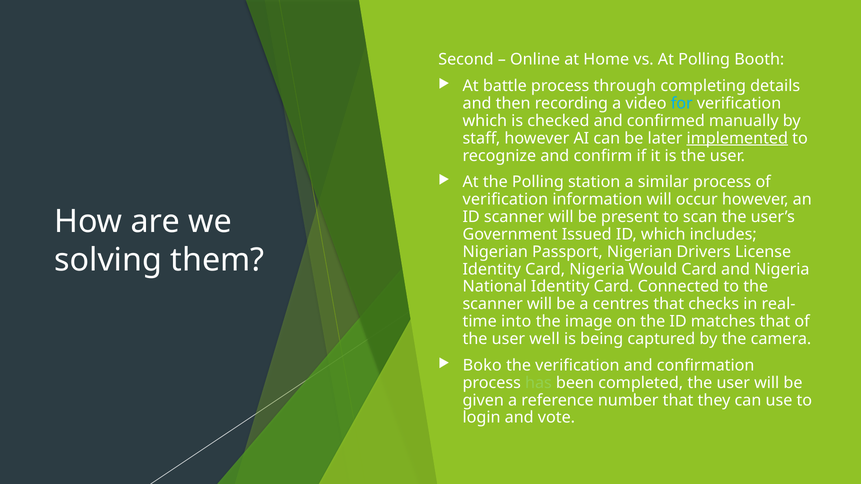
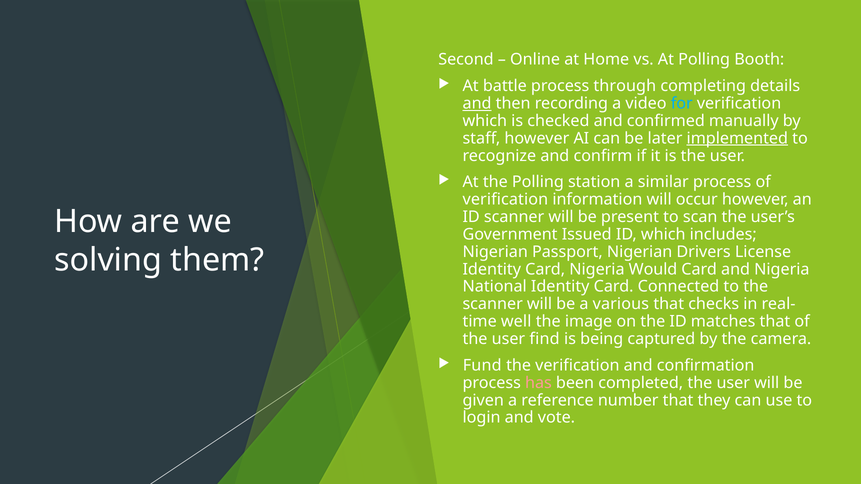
and underline: none -> present (477, 103)
centres: centres -> various (621, 304)
into: into -> well (516, 322)
well: well -> find (545, 339)
Boko: Boko -> Fund (482, 366)
has colour: light green -> pink (538, 383)
